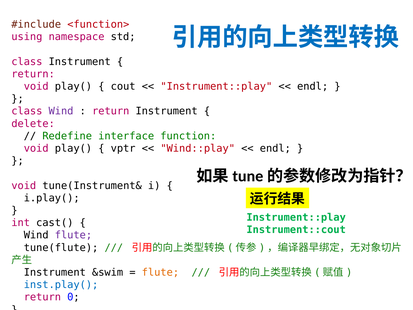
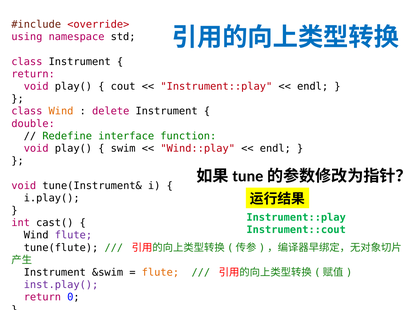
<function>: <function> -> <override> (98, 24)
Wind colour: purple -> orange (61, 111)
return: return -> delete (111, 111)
delete: delete -> double (33, 124)
vptr: vptr -> swim (123, 148)
inst.play( colour: blue -> purple (61, 285)
